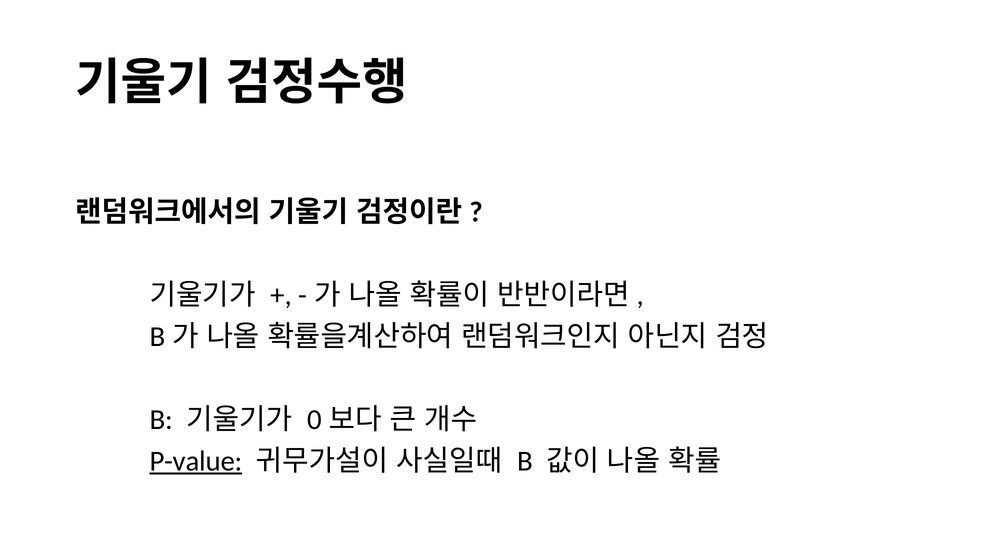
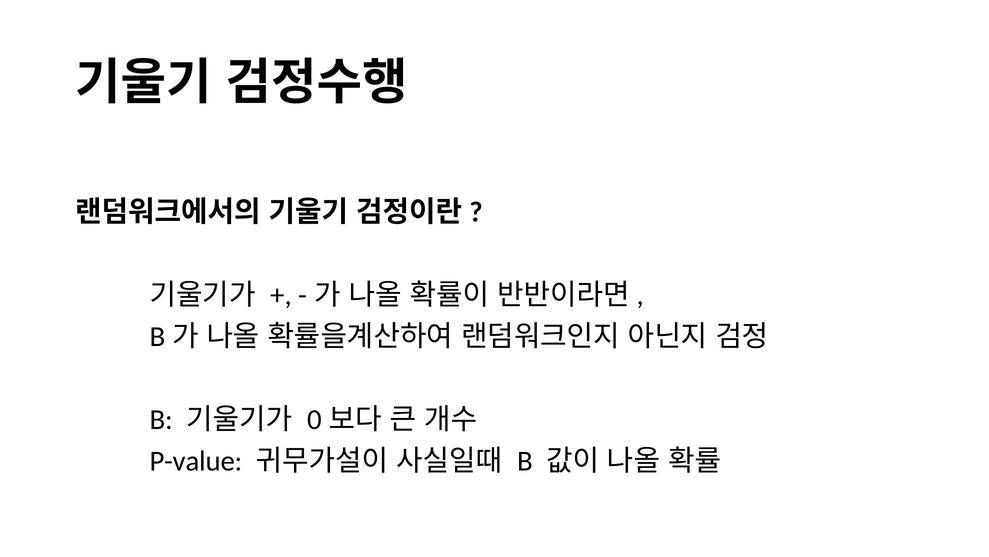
P-value underline: present -> none (196, 460)
